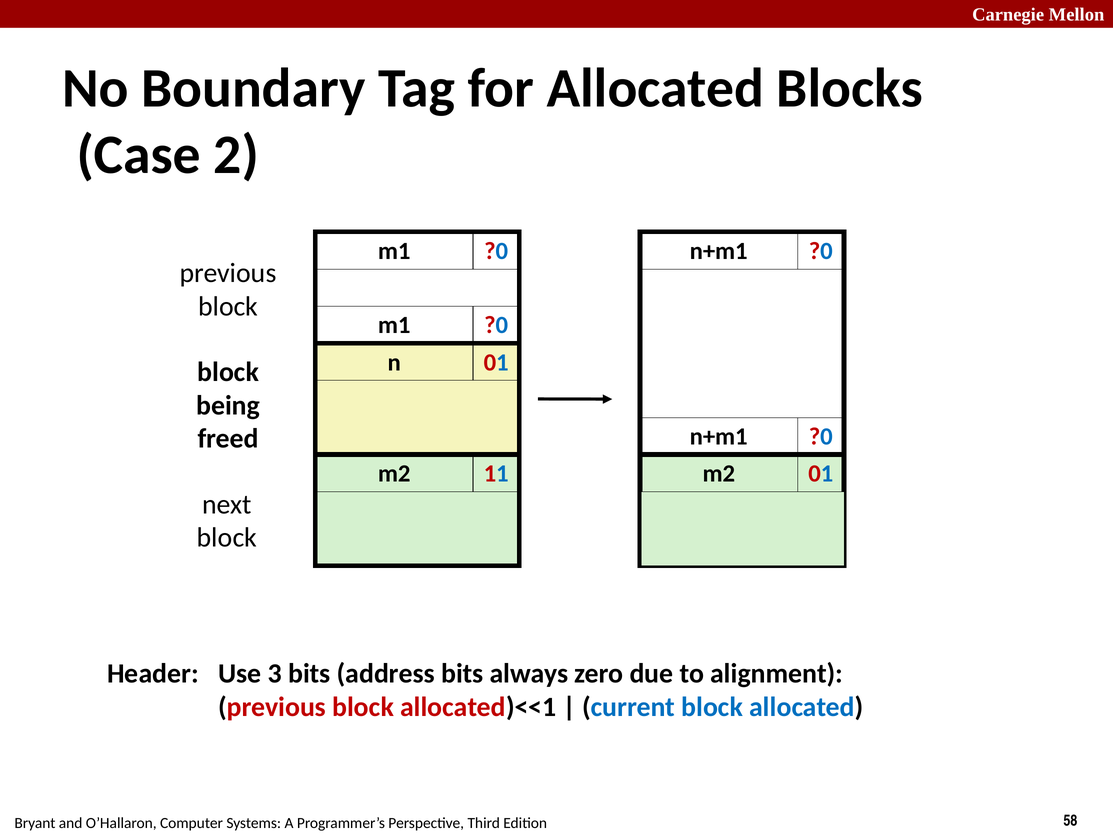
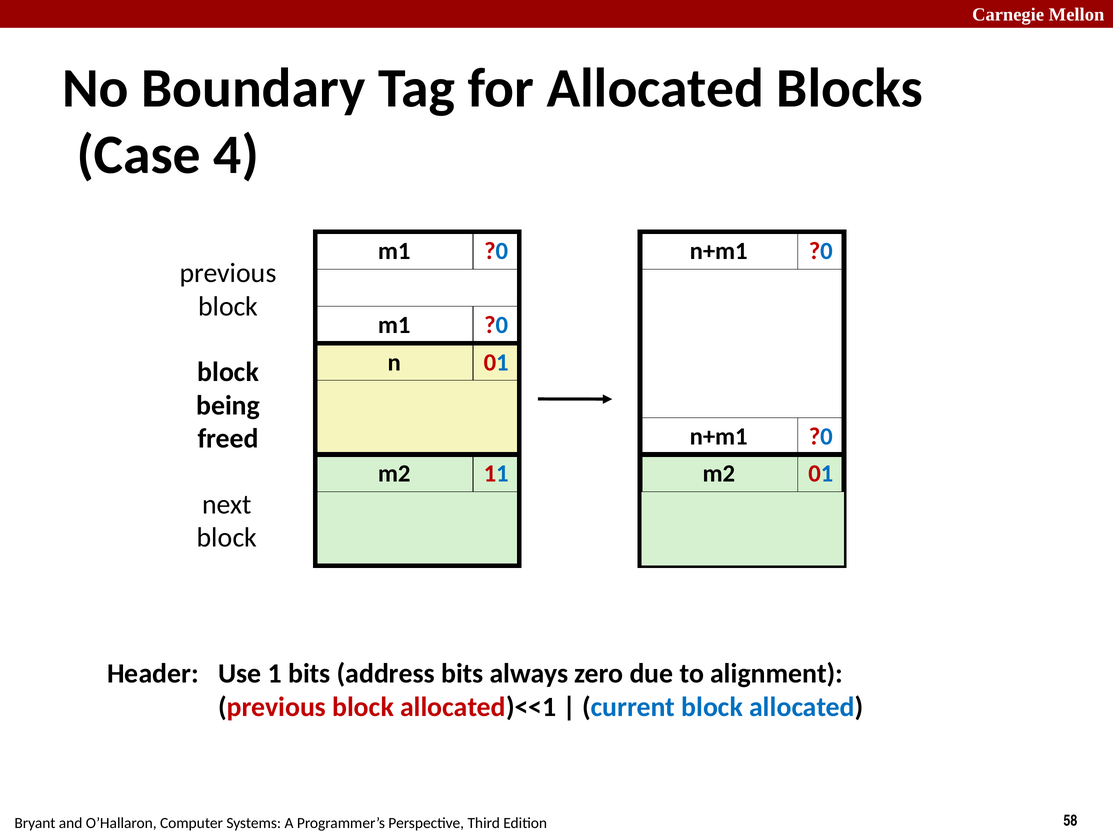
2: 2 -> 4 (236, 155)
3: 3 -> 1 (275, 673)
